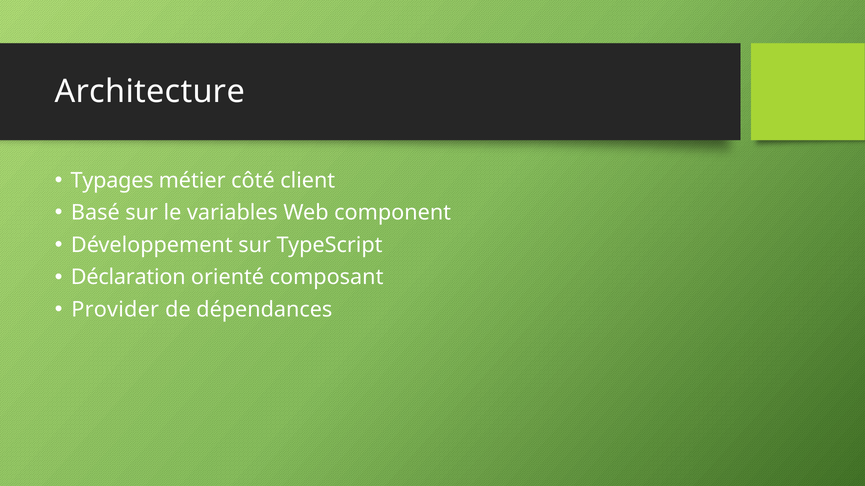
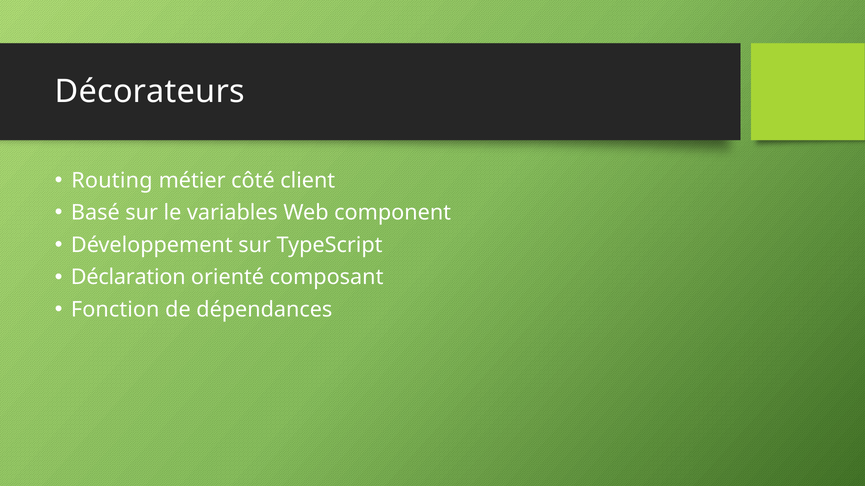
Architecture: Architecture -> Décorateurs (150, 92)
Typages: Typages -> Routing (112, 181)
Provider: Provider -> Fonction (115, 310)
